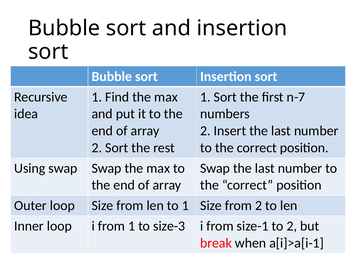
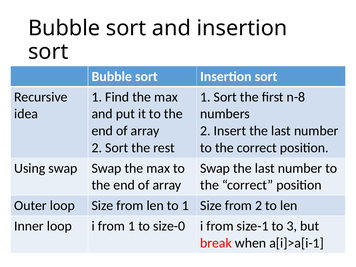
n-7: n-7 -> n-8 (296, 97)
size-3: size-3 -> size-0 (169, 226)
to 2: 2 -> 3 (292, 226)
